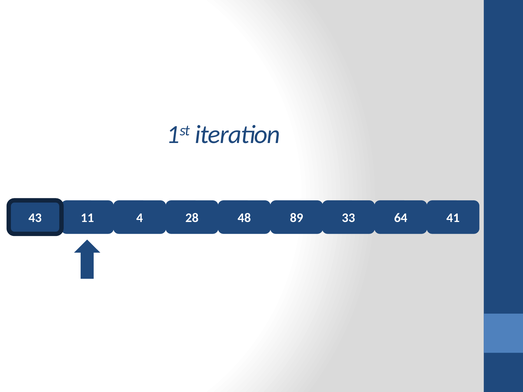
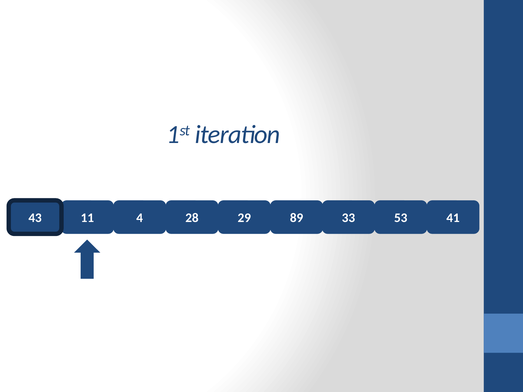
48: 48 -> 29 (244, 218)
64: 64 -> 53 (401, 218)
